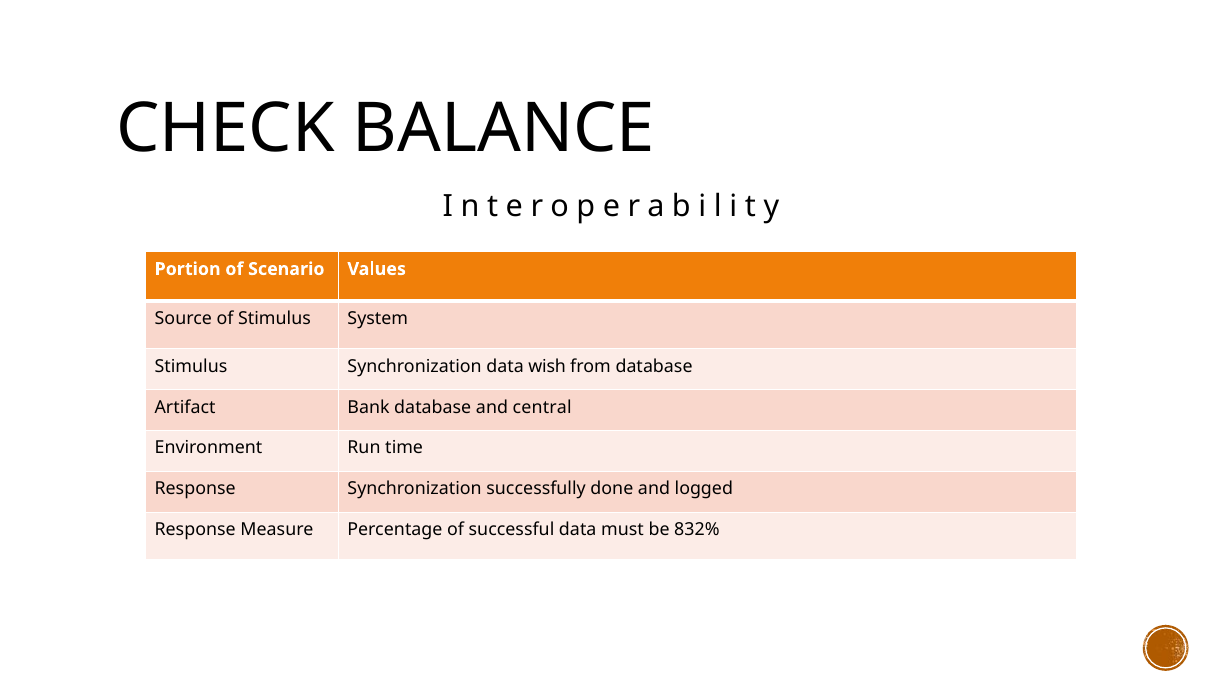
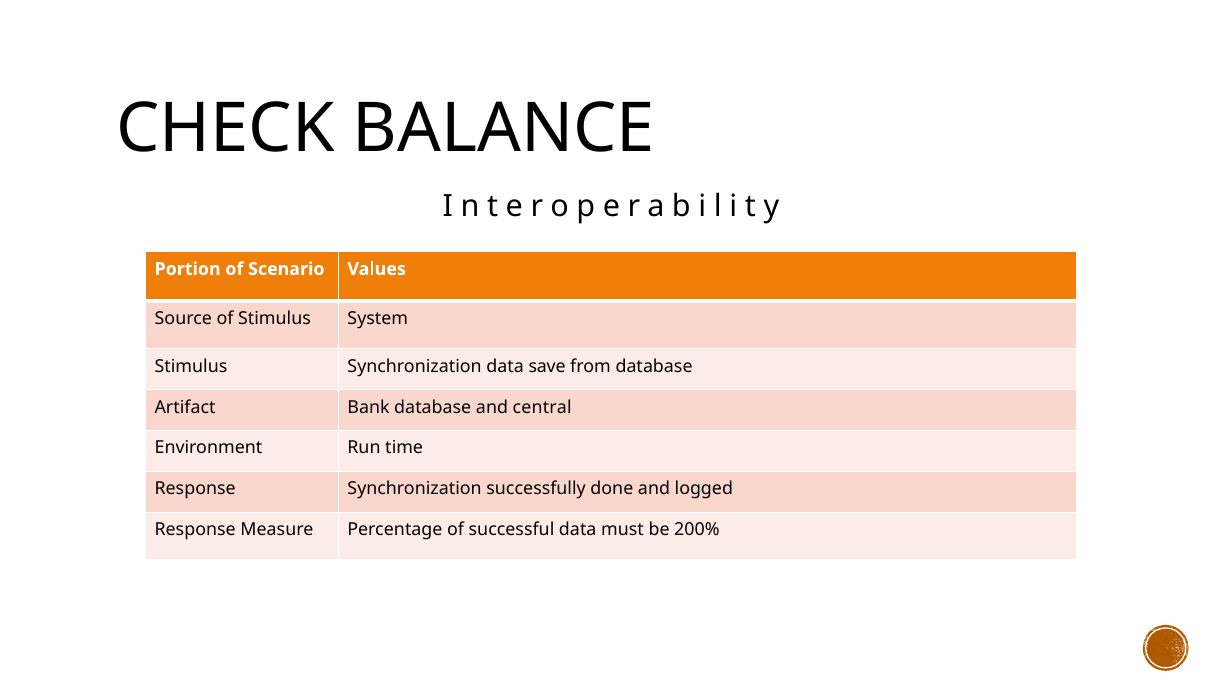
wish: wish -> save (547, 366)
832%: 832% -> 200% (697, 529)
